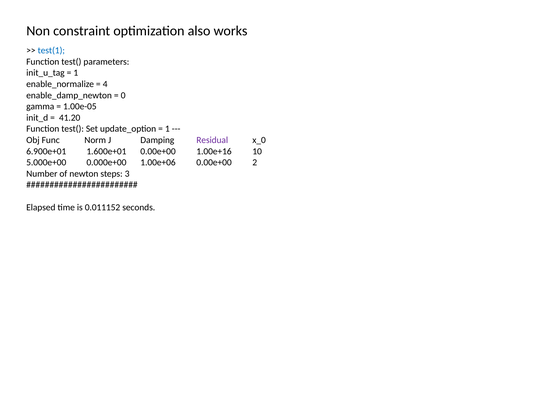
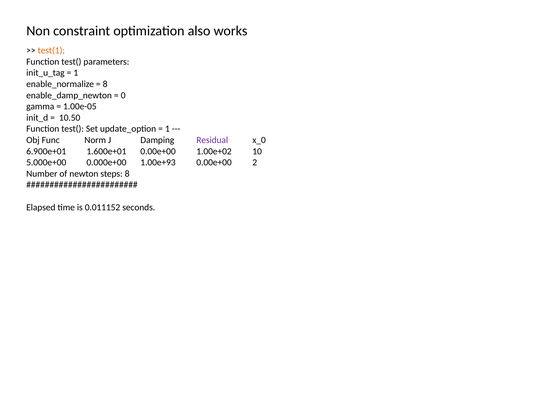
test(1 colour: blue -> orange (51, 50)
4: 4 -> 8 (105, 84)
41.20: 41.20 -> 10.50 (70, 118)
1.00e+16: 1.00e+16 -> 1.00e+02 (214, 151)
1.00e+06: 1.00e+06 -> 1.00e+93 (158, 162)
steps 3: 3 -> 8 (127, 174)
